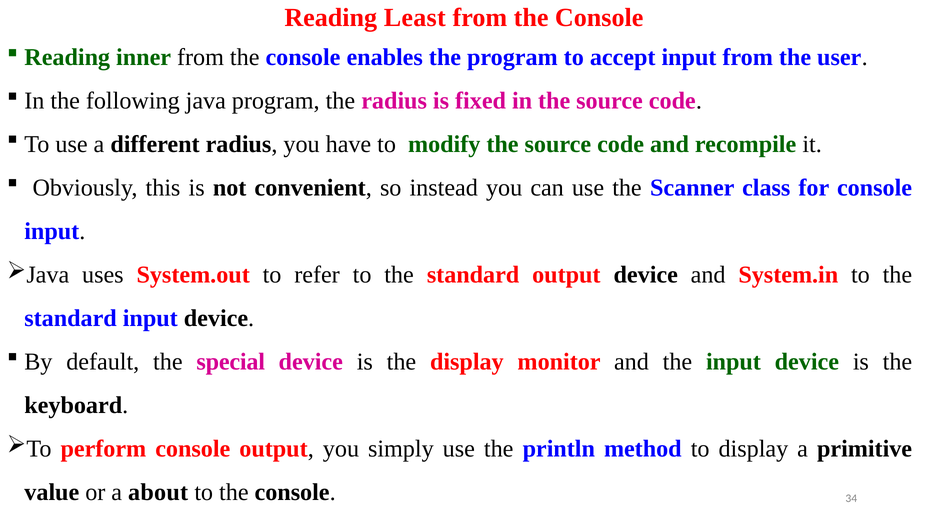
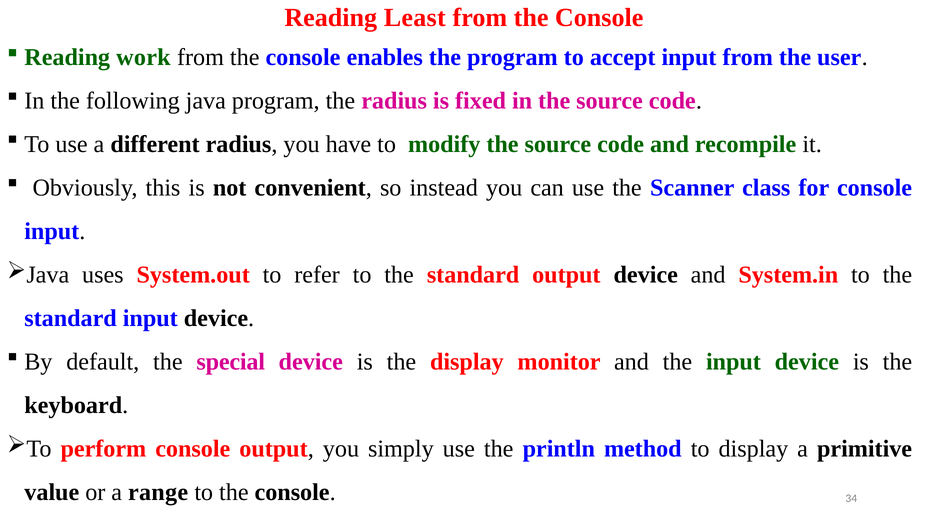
inner: inner -> work (143, 57)
about: about -> range (158, 492)
